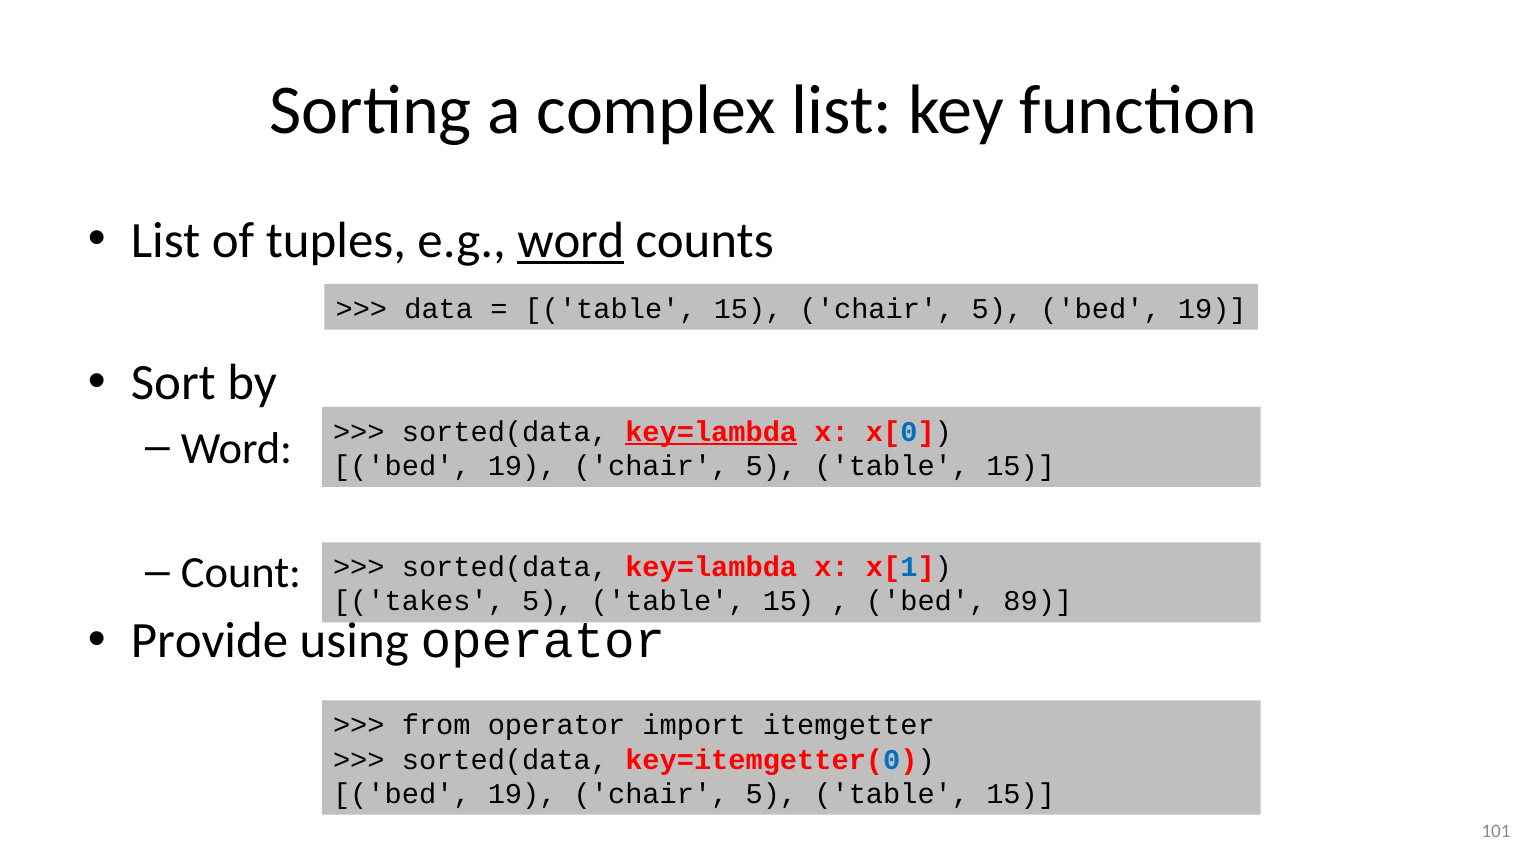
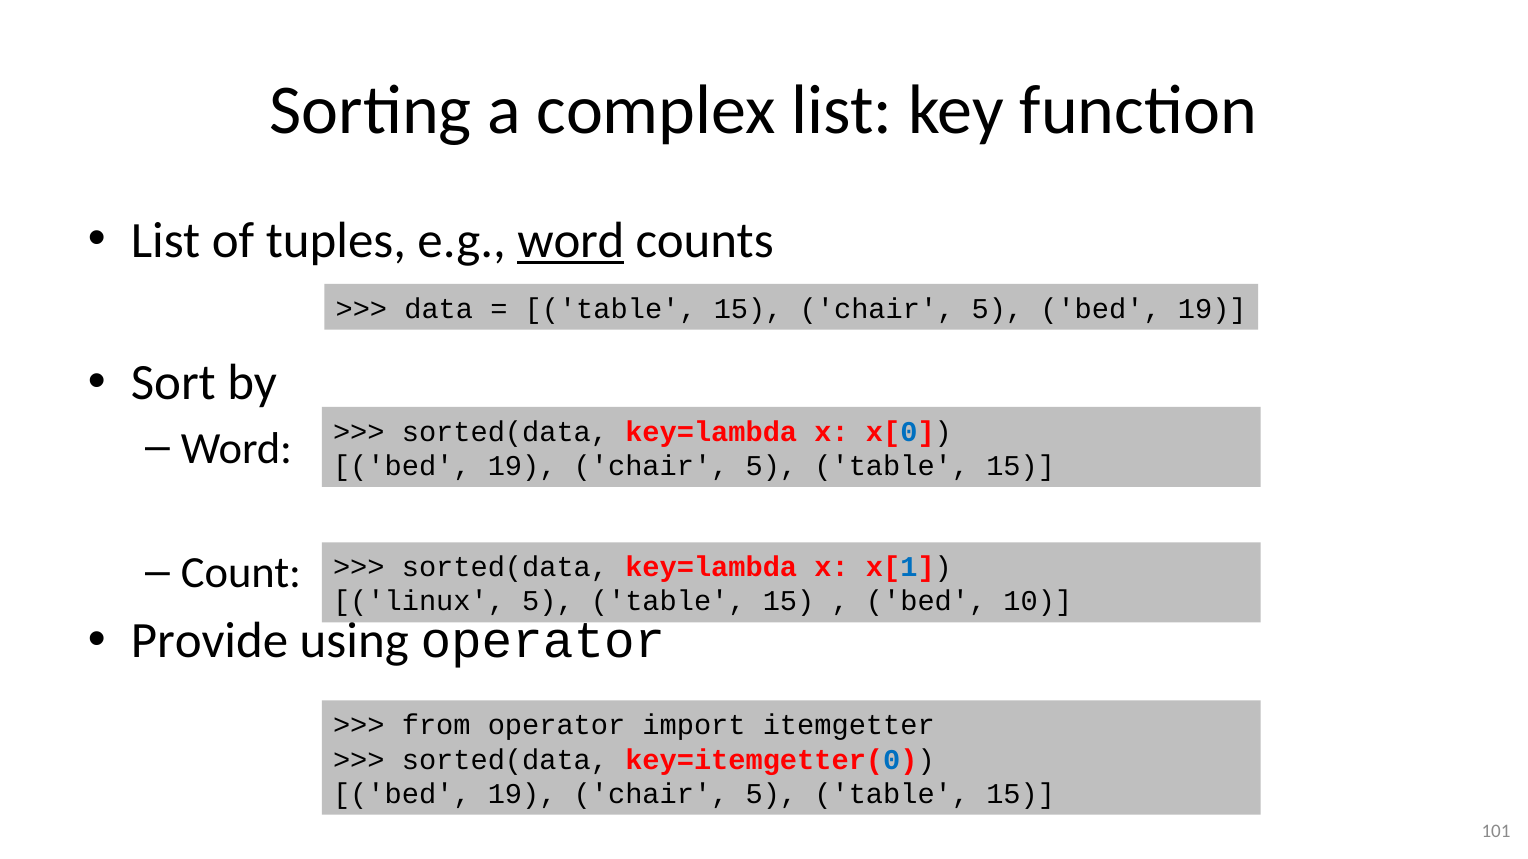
key=lambda underline: present -> none (711, 432)
takes: takes -> linux (419, 602)
89: 89 -> 10 (1038, 602)
